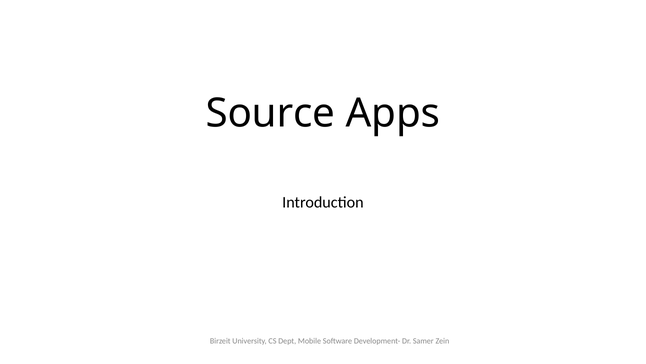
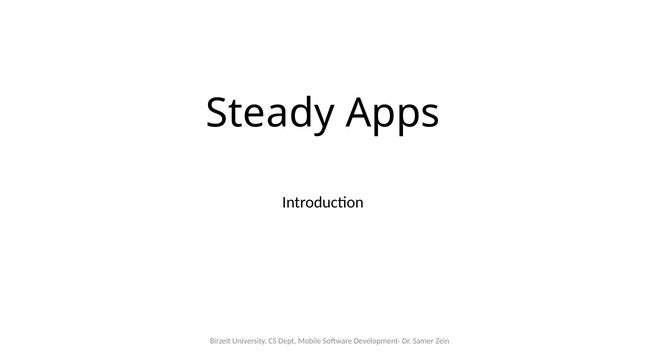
Source: Source -> Steady (270, 113)
